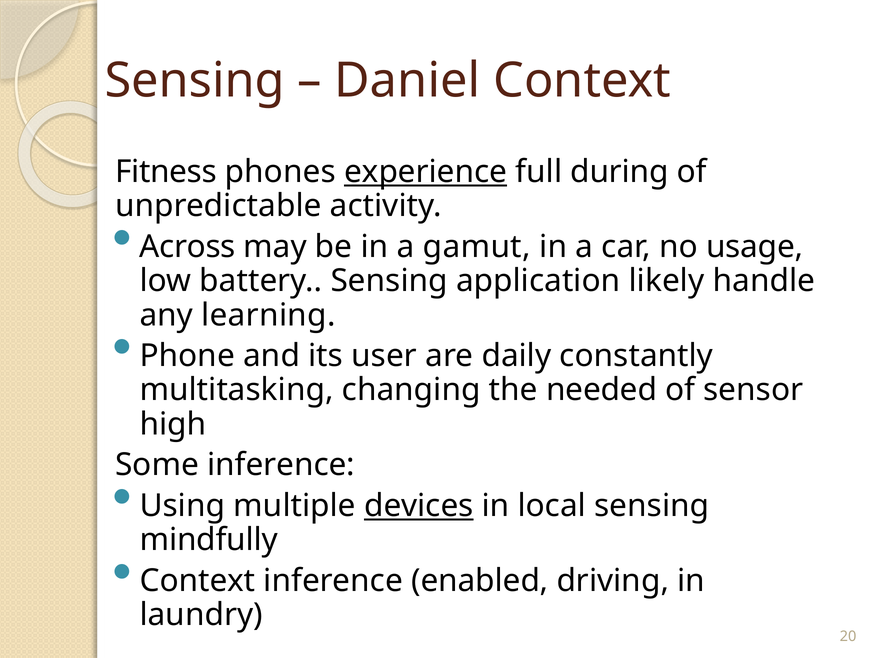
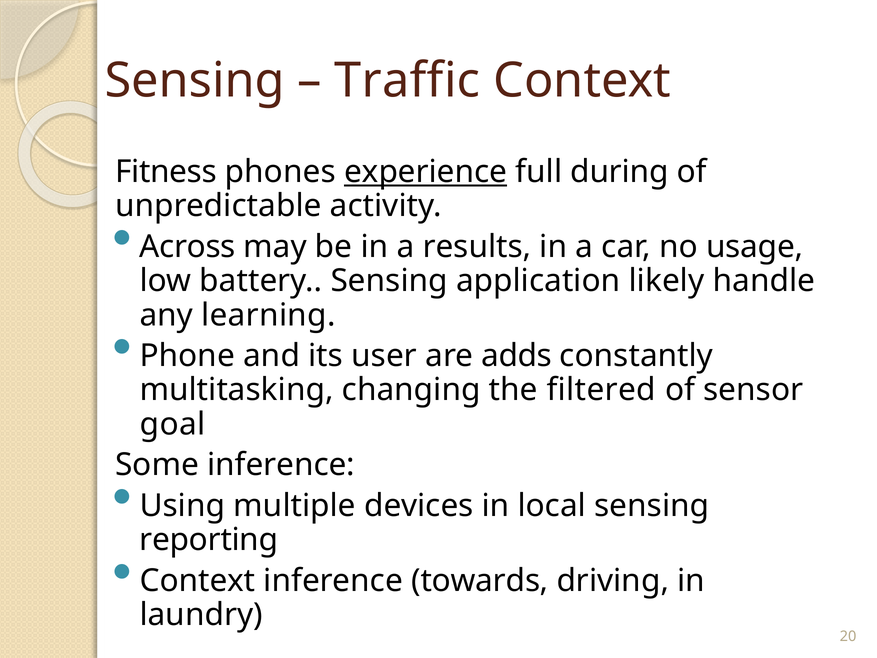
Daniel: Daniel -> Traffic (407, 81)
gamut: gamut -> results (477, 247)
daily: daily -> adds (517, 356)
needed: needed -> filtered (601, 390)
high: high -> goal (173, 424)
devices underline: present -> none (419, 506)
mindfully: mindfully -> reporting (209, 540)
enabled: enabled -> towards (480, 580)
